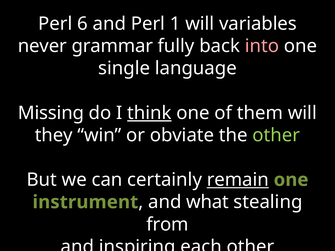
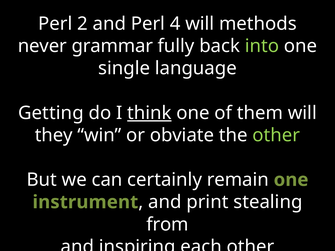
6: 6 -> 2 (83, 24)
1: 1 -> 4 (175, 24)
variables: variables -> methods (258, 24)
into colour: pink -> light green (262, 46)
Missing: Missing -> Getting (51, 113)
remain underline: present -> none (238, 180)
what: what -> print (207, 202)
